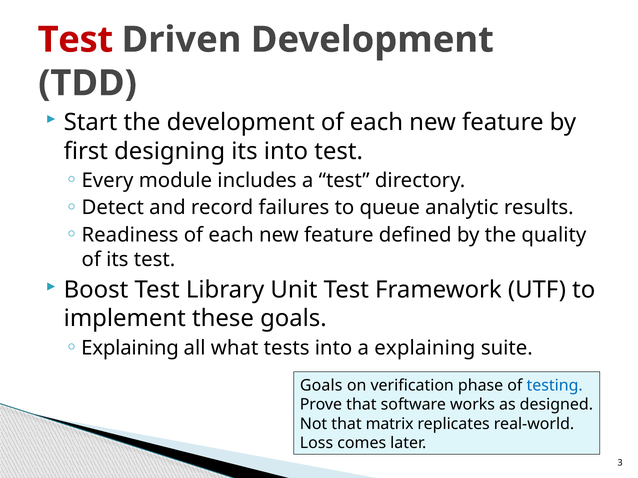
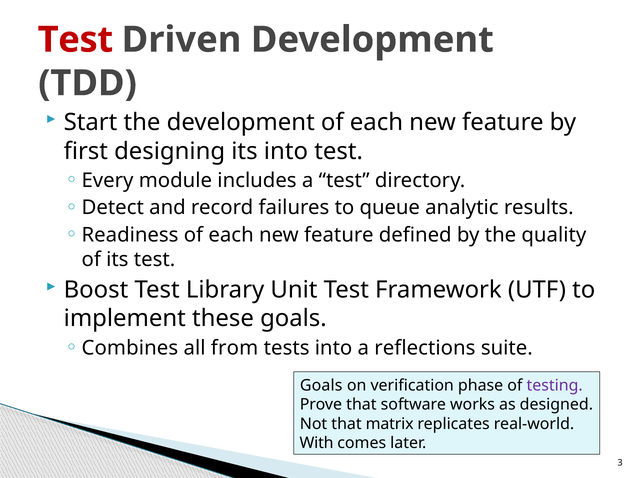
Explaining: Explaining -> Combines (130, 348)
what: what -> from (235, 348)
a explaining: explaining -> reflections (425, 348)
testing colour: blue -> purple (555, 386)
Loss: Loss -> With (317, 443)
